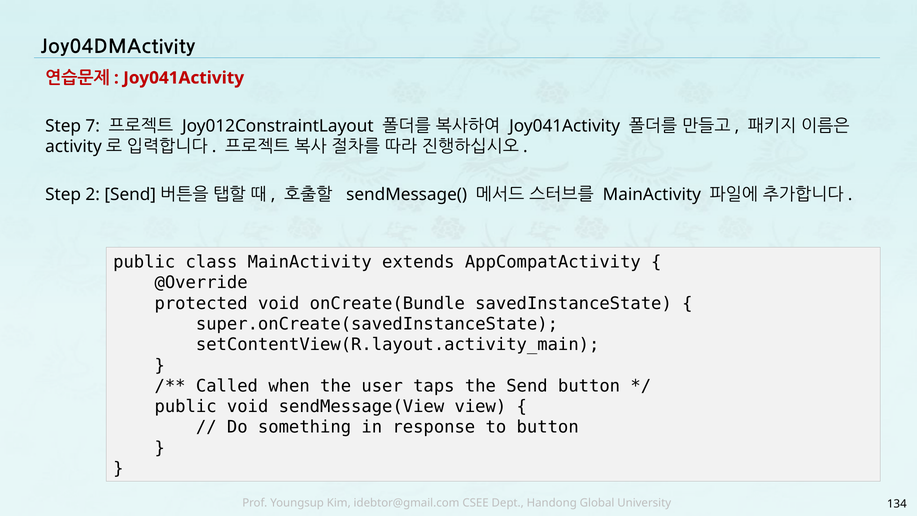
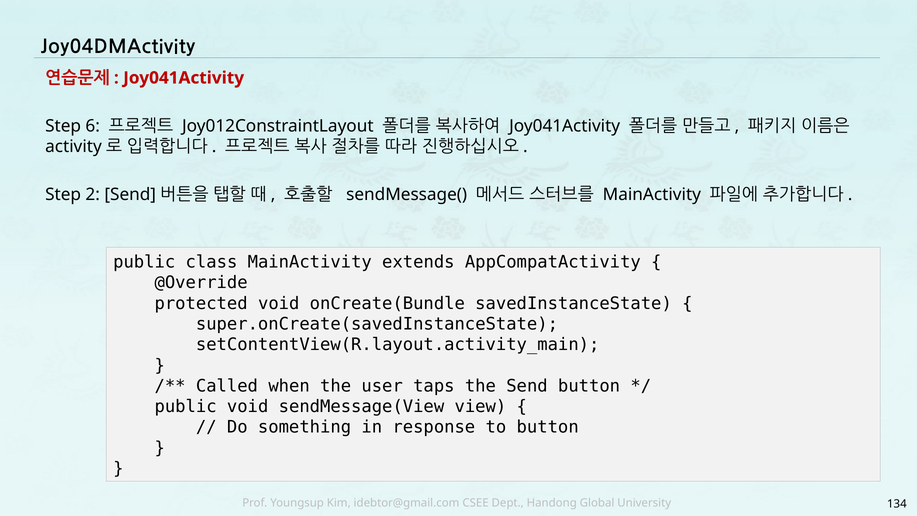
7: 7 -> 6 (93, 126)
